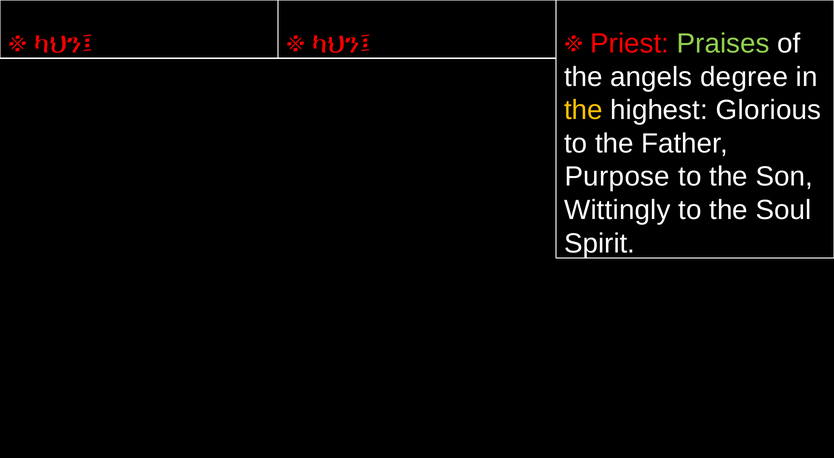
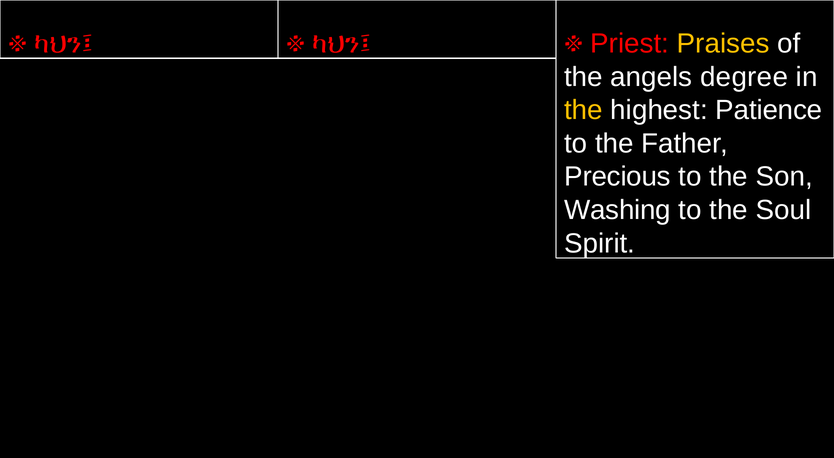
Praises colour: light green -> yellow (723, 44)
Glorious: Glorious -> Patience (769, 110)
Purpose: Purpose -> Precious (618, 177)
Wittingly: Wittingly -> Washing (618, 210)
